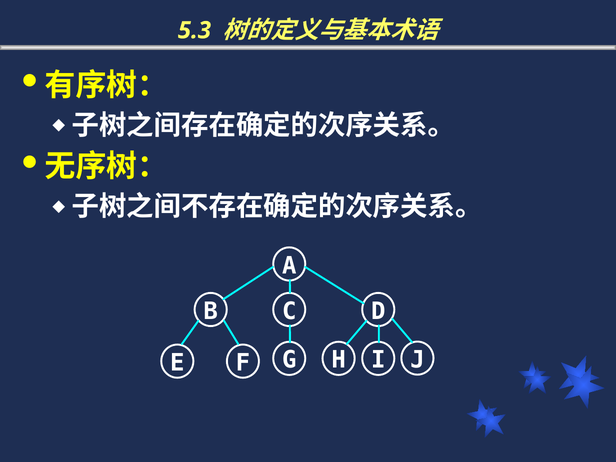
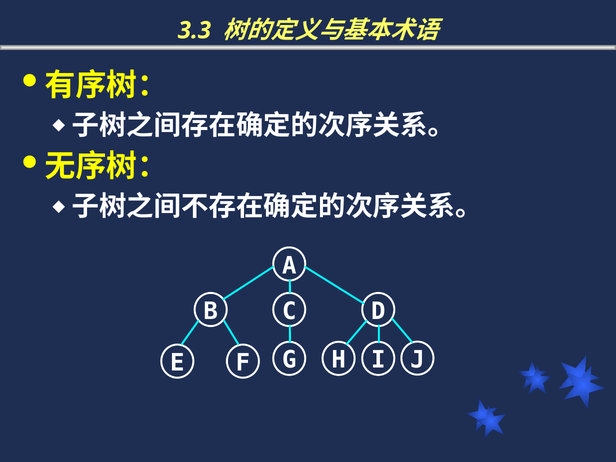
5.3: 5.3 -> 3.3 (194, 30)
